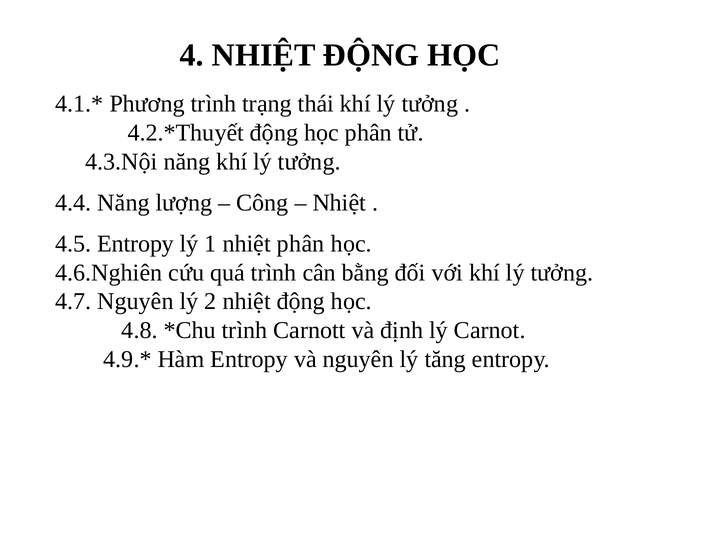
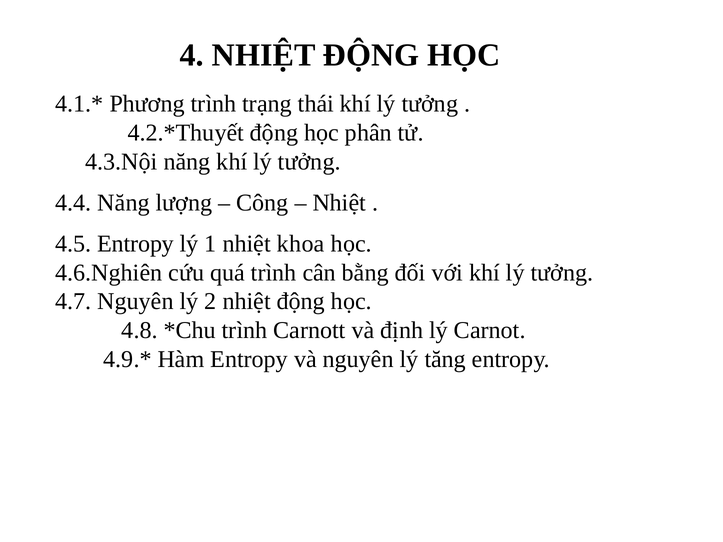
nhiệt phân: phân -> khoa (301, 244)
